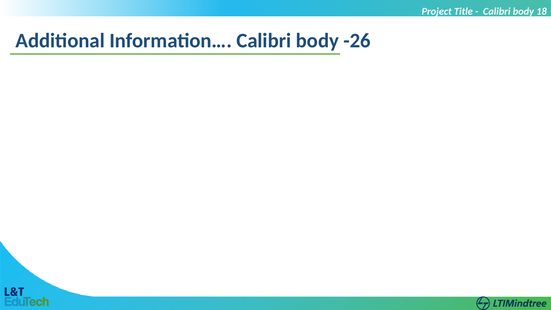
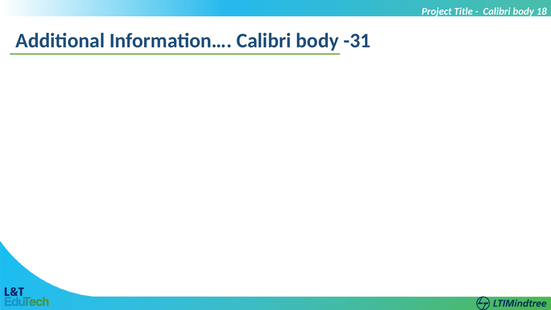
-26: -26 -> -31 (357, 41)
